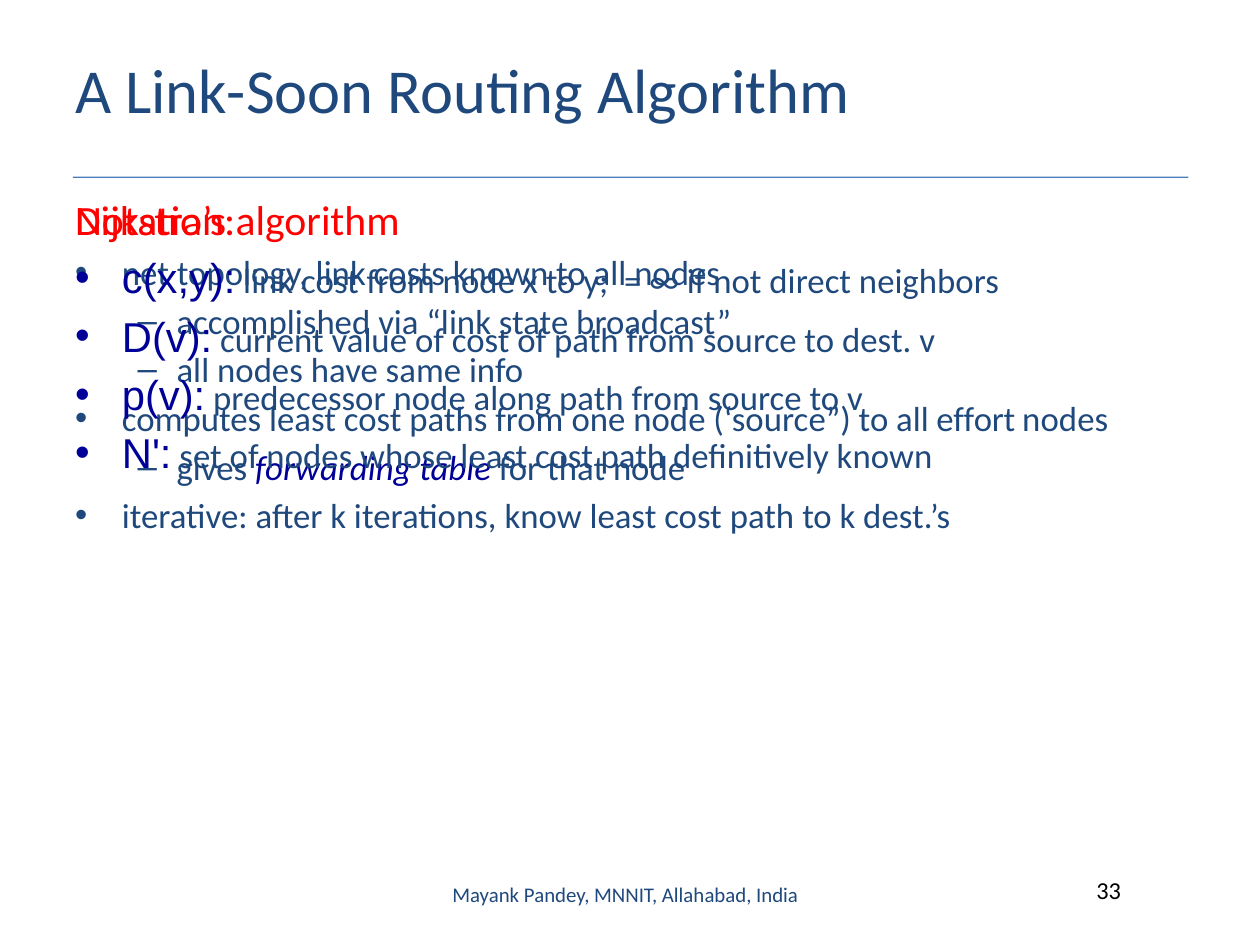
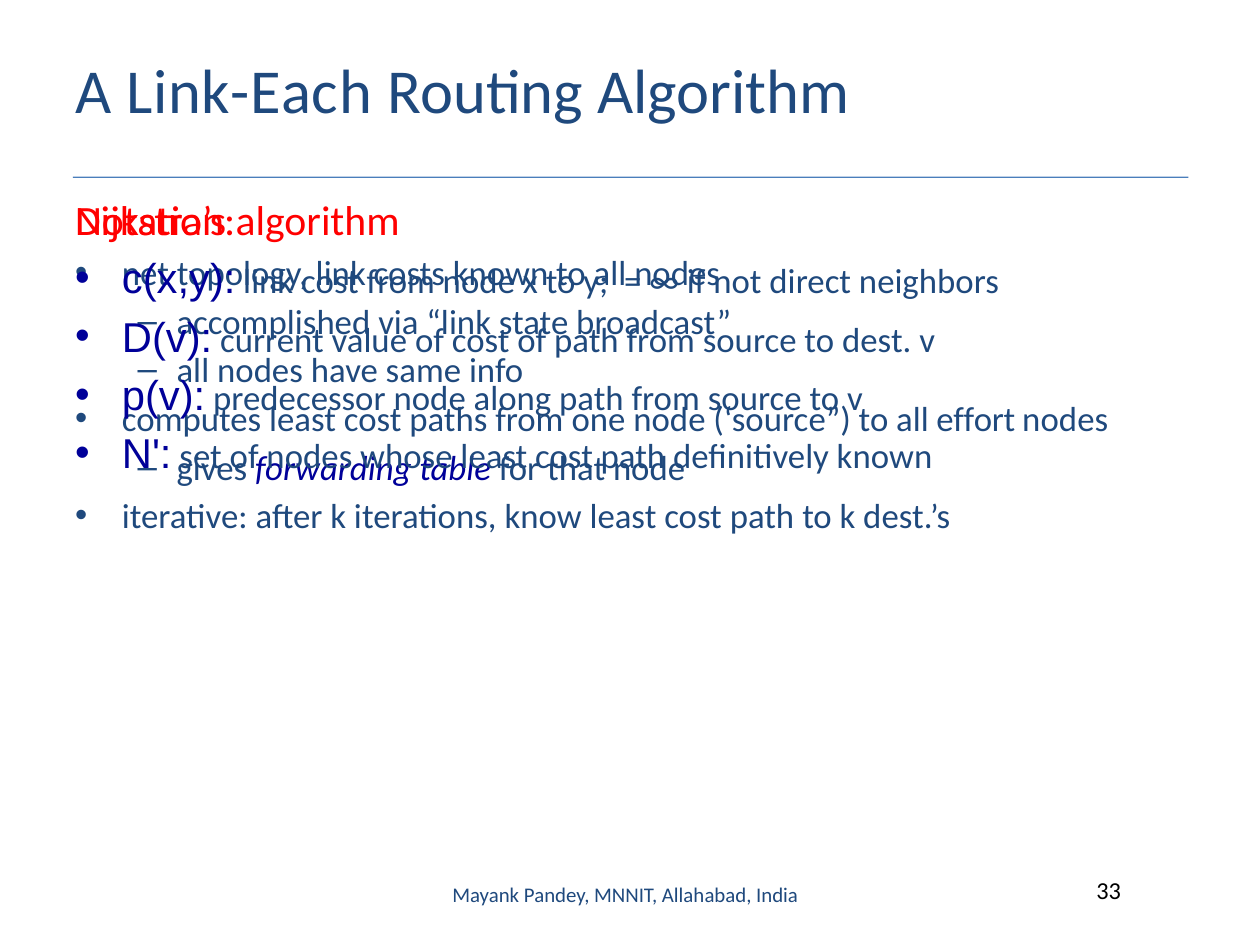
Link-Soon: Link-Soon -> Link-Each (249, 93)
